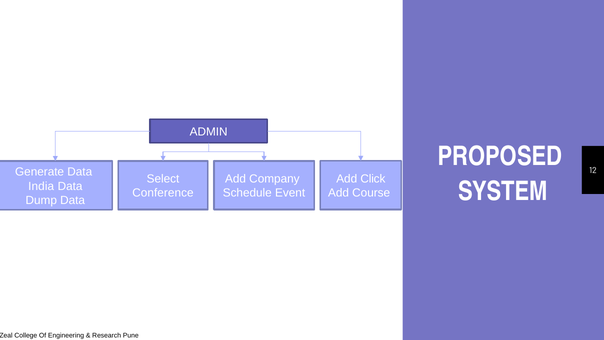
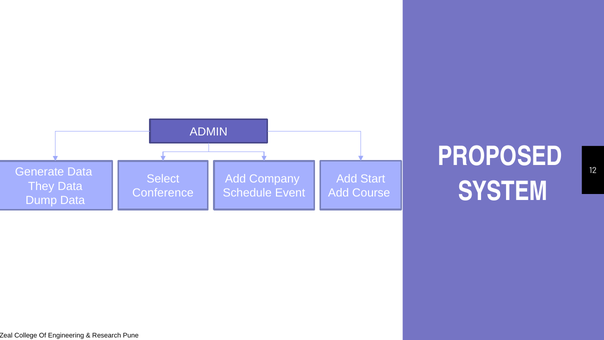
Click: Click -> Start (373, 179)
India: India -> They (41, 186)
